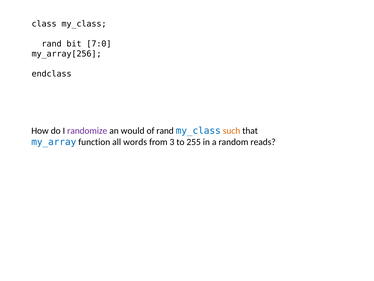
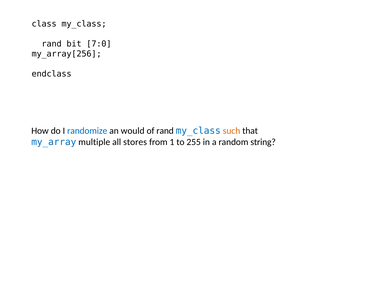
randomize colour: purple -> blue (87, 131)
function: function -> multiple (94, 142)
words: words -> stores (135, 142)
3: 3 -> 1 (172, 142)
reads: reads -> string (263, 142)
